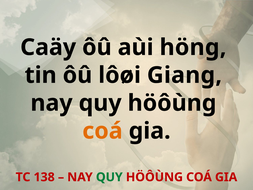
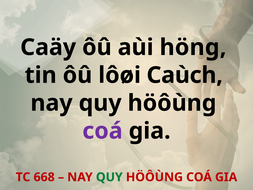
Giang: Giang -> Caùch (185, 75)
coá colour: orange -> purple (102, 131)
138: 138 -> 668 (44, 177)
